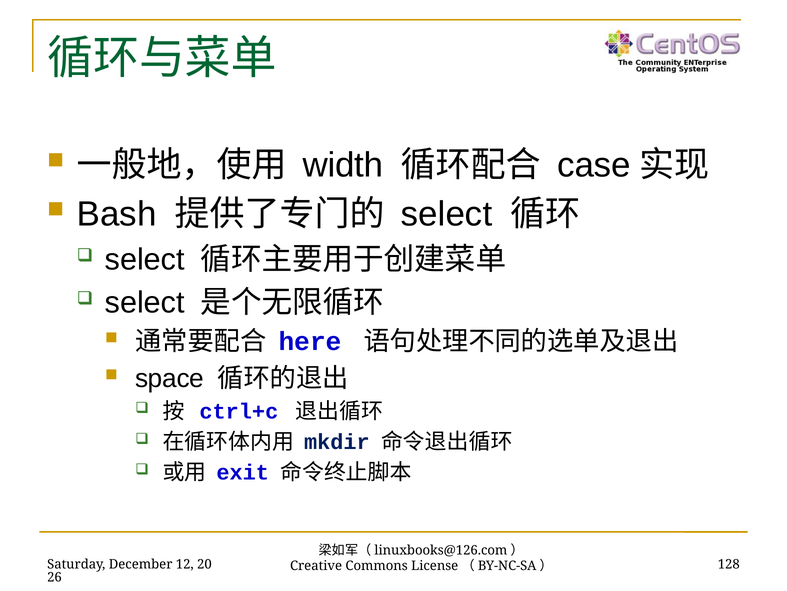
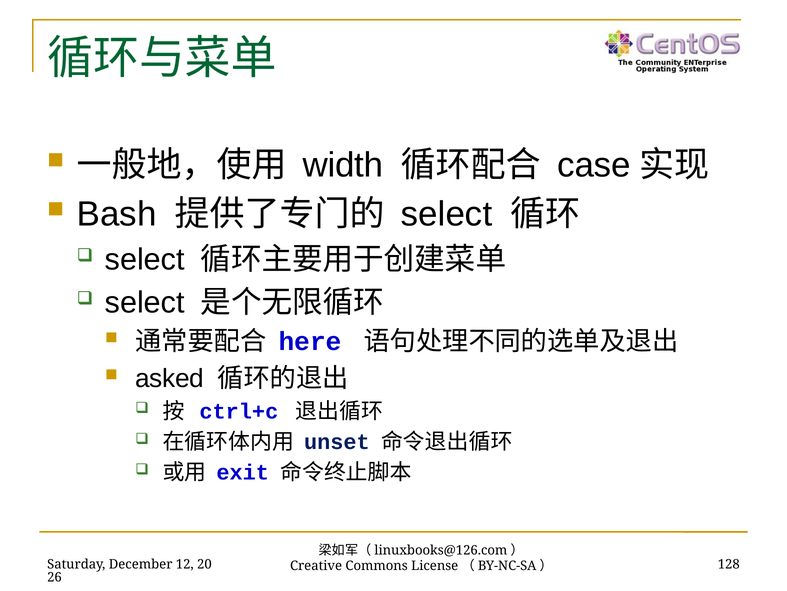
space: space -> asked (170, 378)
mkdir: mkdir -> unset (337, 441)
